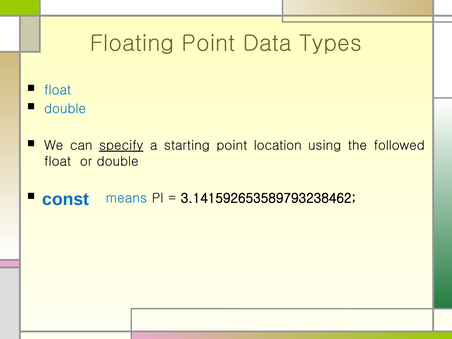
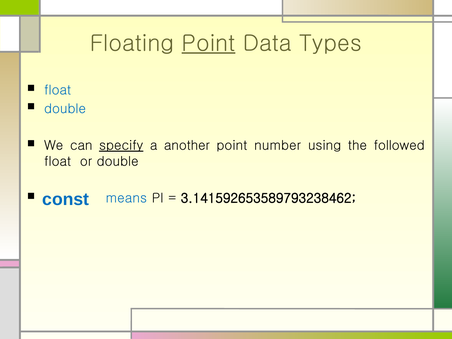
Point underline: none -> present (208, 43)
starting: starting -> another (187, 146)
location: location -> number (278, 146)
